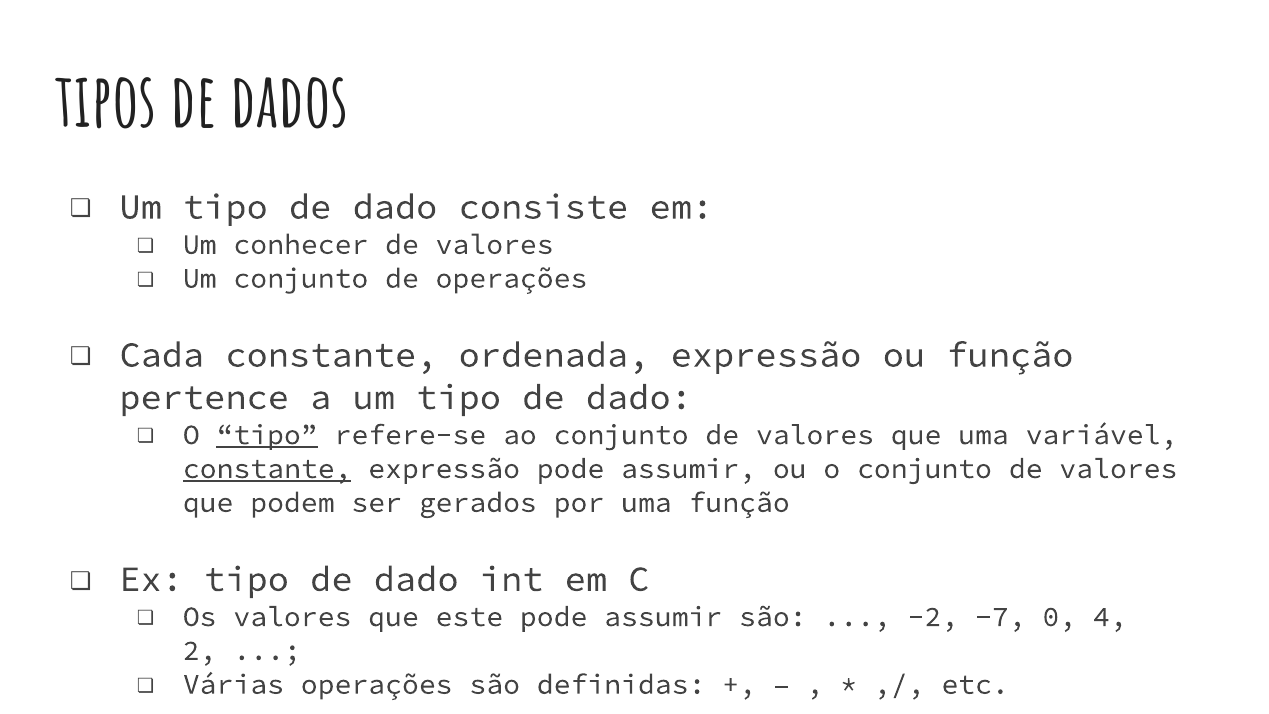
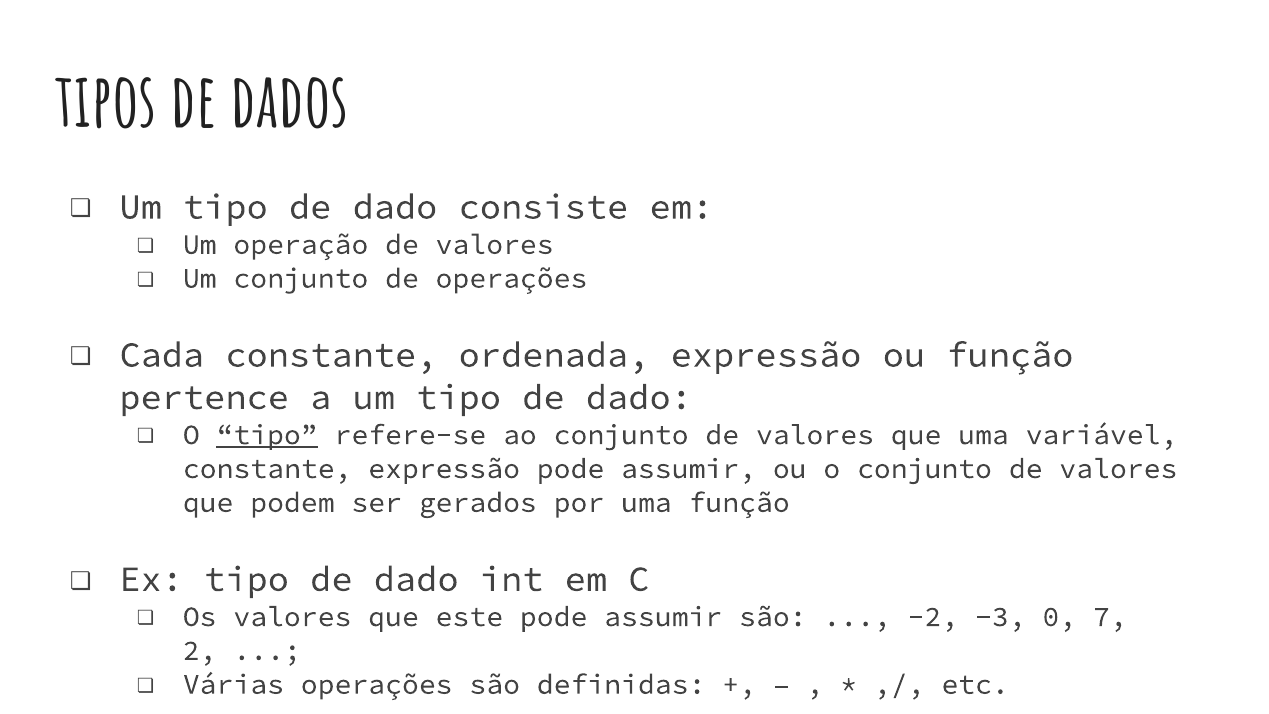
conhecer: conhecer -> operação (301, 244)
constante underline: present -> none (267, 469)
-7: -7 -> -3 (1000, 617)
4: 4 -> 7 (1110, 617)
